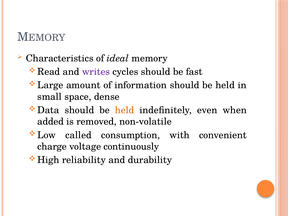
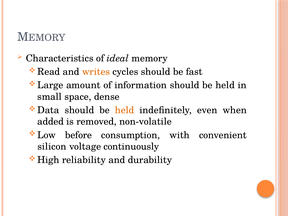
writes colour: purple -> orange (96, 72)
called: called -> before (79, 135)
charge: charge -> silicon (52, 147)
